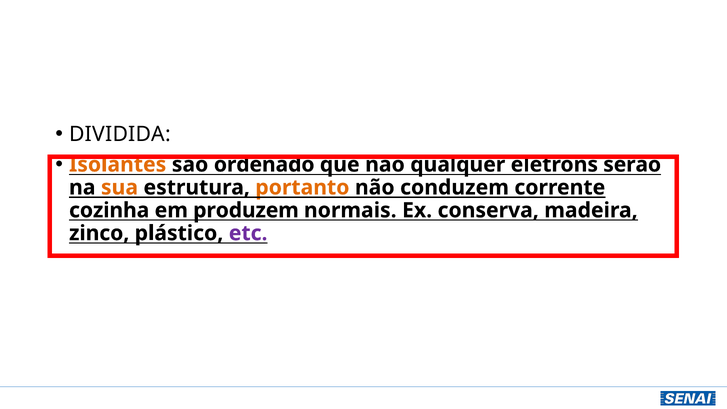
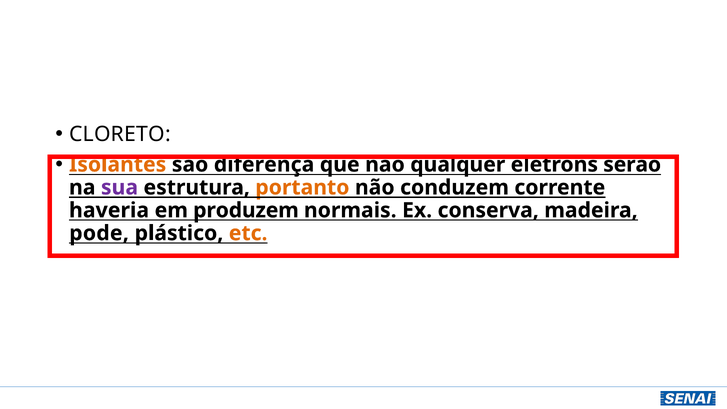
DIVIDIDA: DIVIDIDA -> CLORETO (120, 134)
ordenado: ordenado -> diferença (264, 165)
sua colour: orange -> purple (120, 187)
cozinha: cozinha -> haveria (109, 210)
zinco: zinco -> pode (99, 233)
etc colour: purple -> orange (248, 233)
